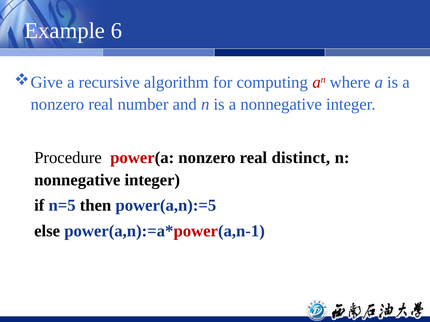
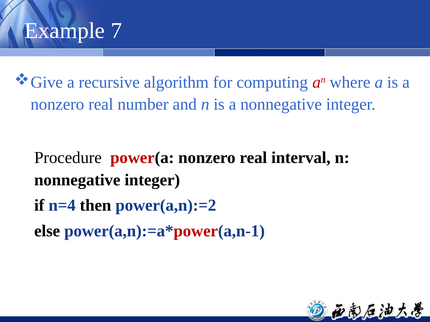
6: 6 -> 7 (116, 31)
distinct: distinct -> interval (301, 158)
n=5: n=5 -> n=4 (62, 206)
power(a,n):=5: power(a,n):=5 -> power(a,n):=2 (166, 206)
